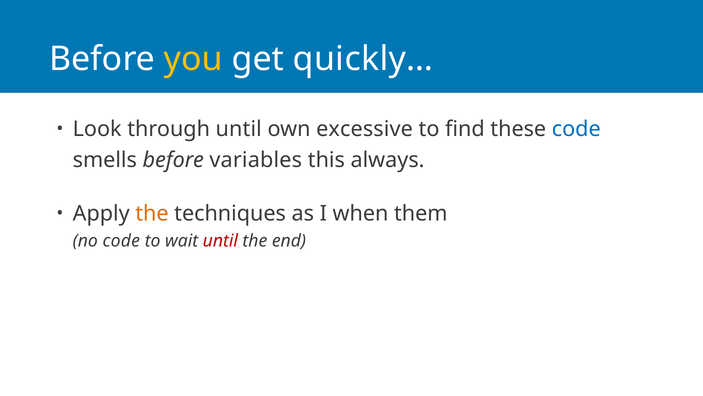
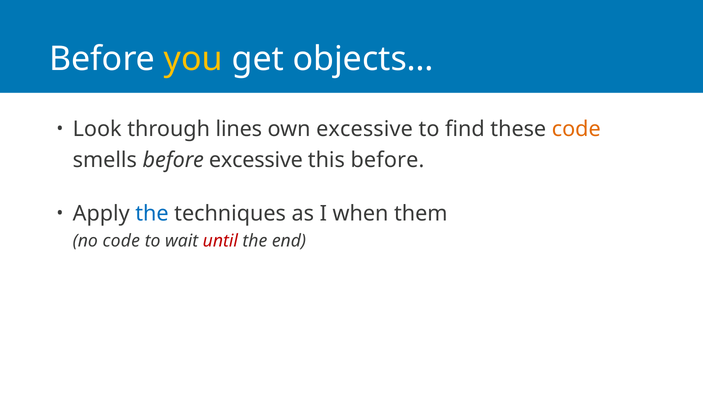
quickly…: quickly… -> objects… (363, 59)
through until: until -> lines (239, 129)
code colour: blue -> orange (576, 129)
before variables: variables -> excessive (256, 160)
this always: always -> before (387, 160)
the colour: orange -> blue (152, 213)
